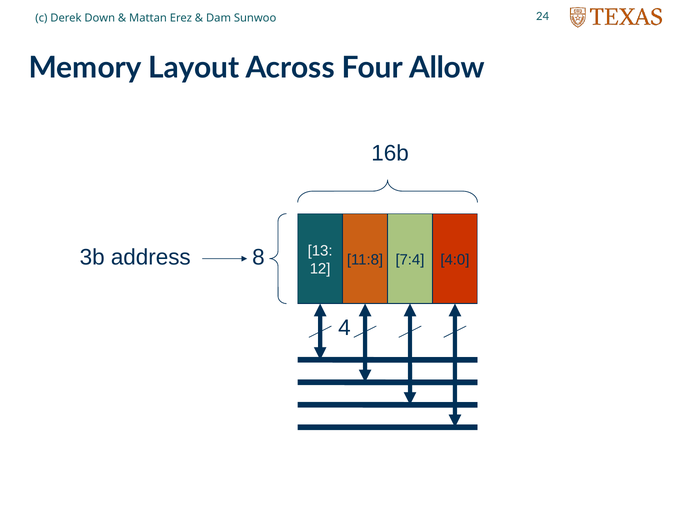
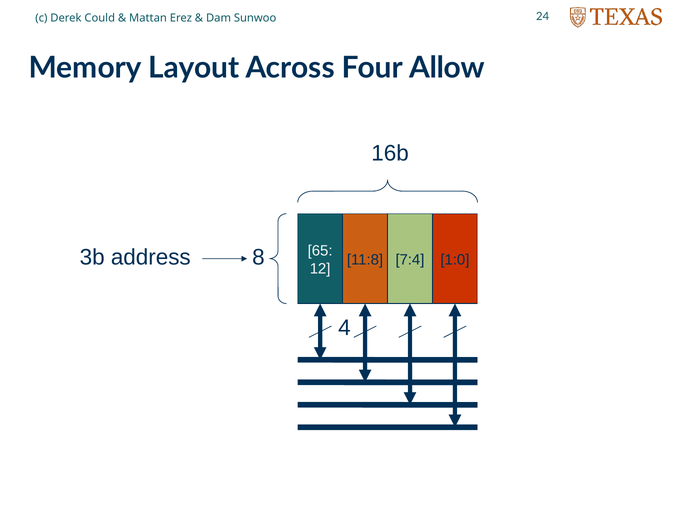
Down: Down -> Could (100, 18)
13: 13 -> 65 (320, 250)
4:0: 4:0 -> 1:0 (455, 259)
